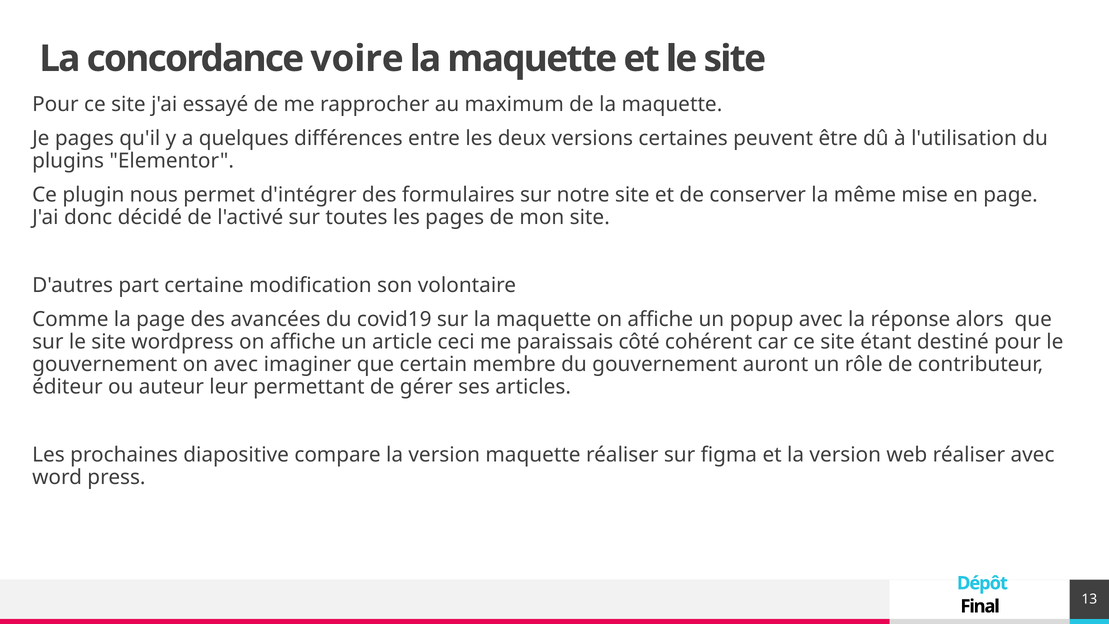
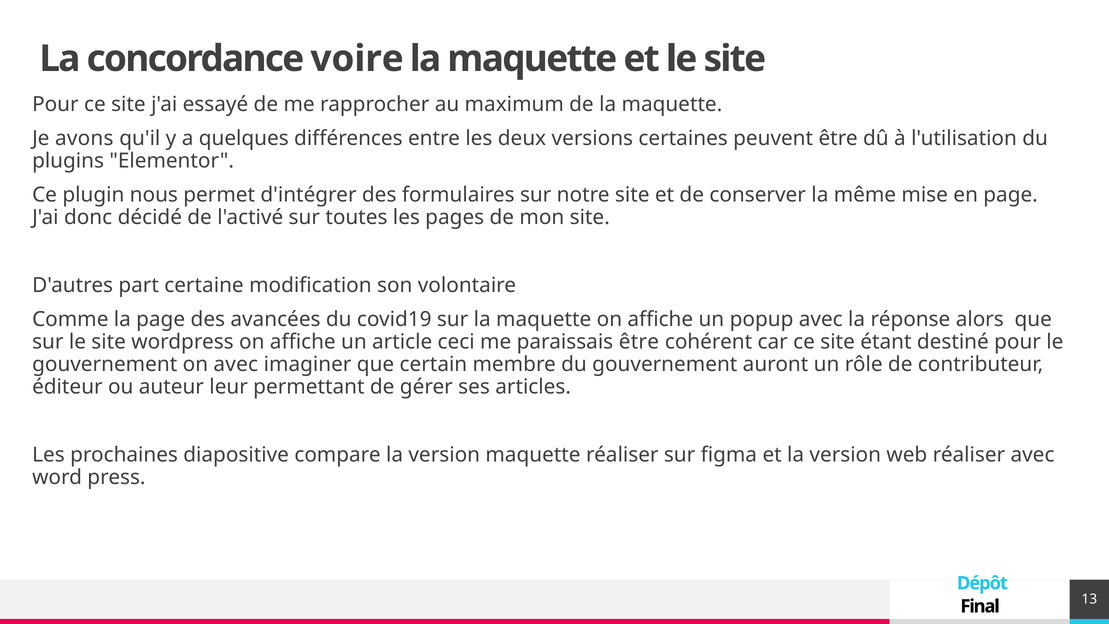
Je pages: pages -> avons (84, 138)
paraissais côté: côté -> être (639, 342)
